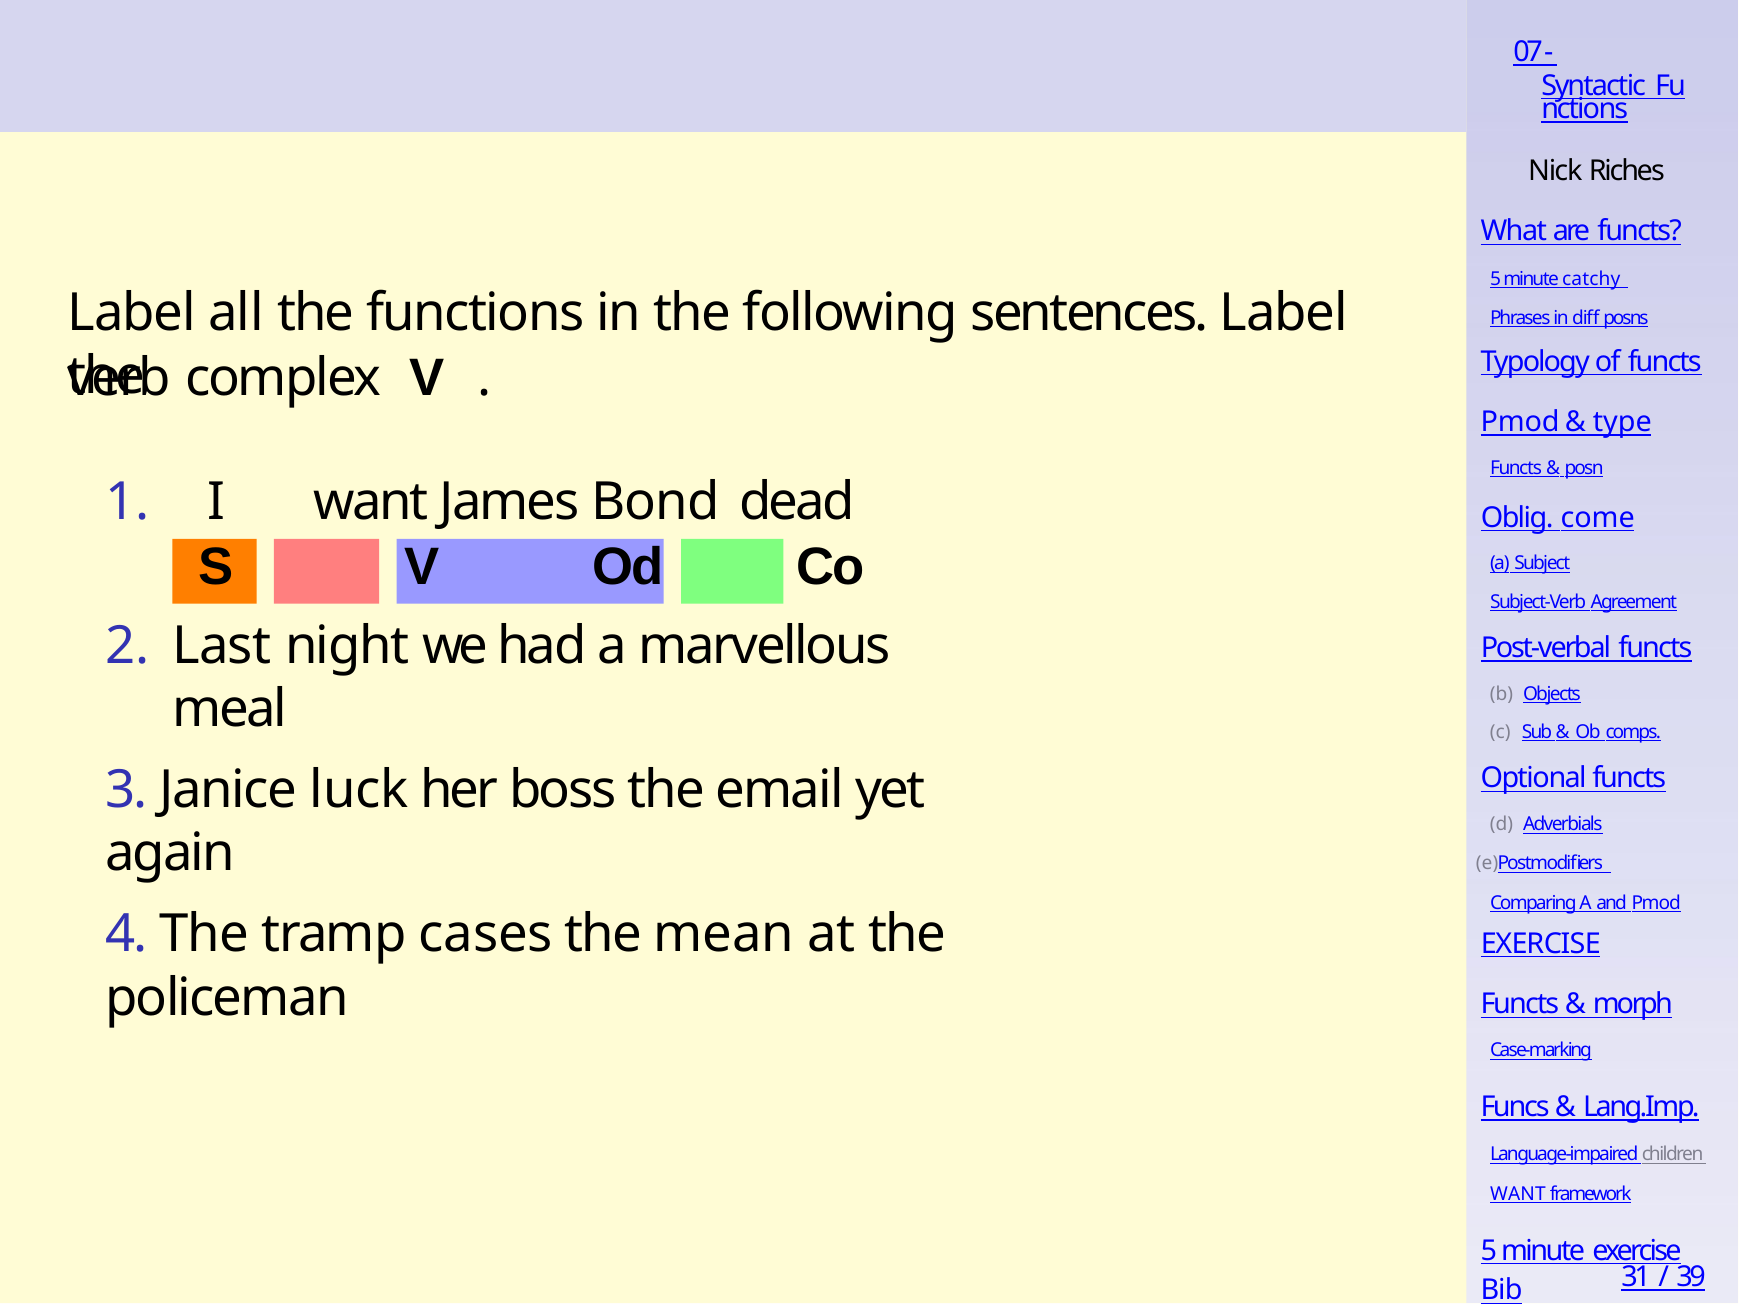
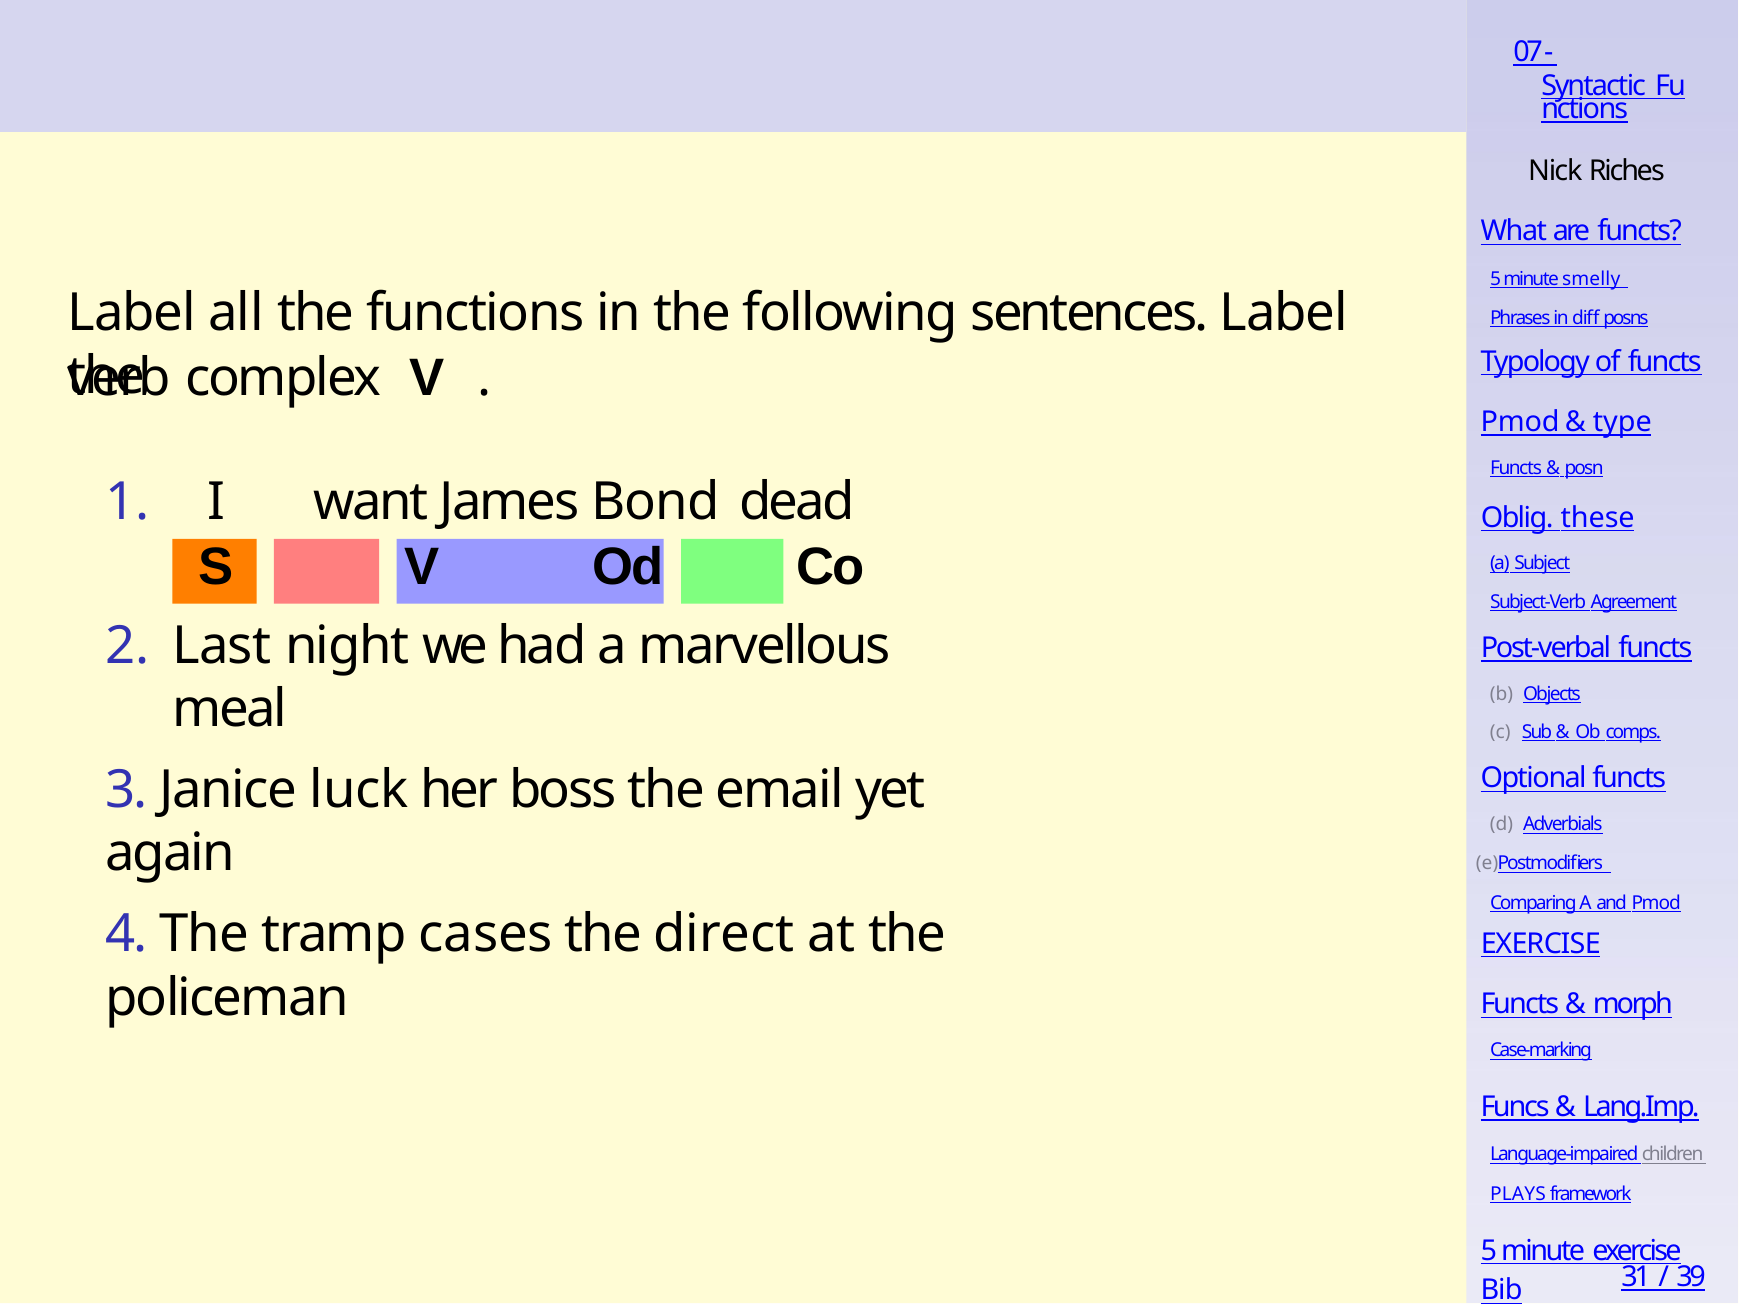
catchy: catchy -> smelly (1591, 279)
come: come -> these (1598, 518)
mean: mean -> direct (724, 935)
WANT: WANT -> PLAYS (1518, 1194)
